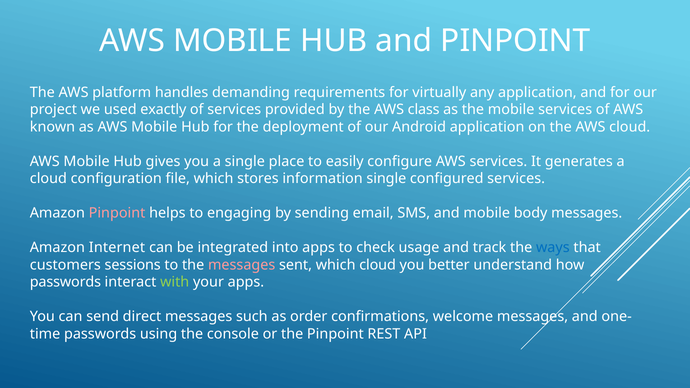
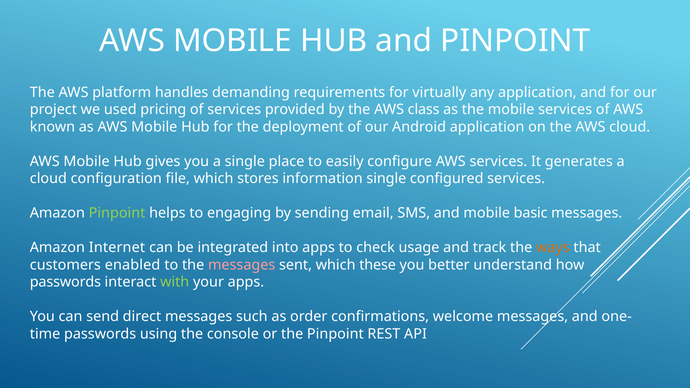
exactly: exactly -> pricing (163, 110)
Pinpoint colour: pink -> light green (117, 213)
body: body -> basic (531, 213)
ways colour: blue -> orange (553, 248)
sessions: sessions -> enabled (133, 265)
which cloud: cloud -> these (378, 265)
